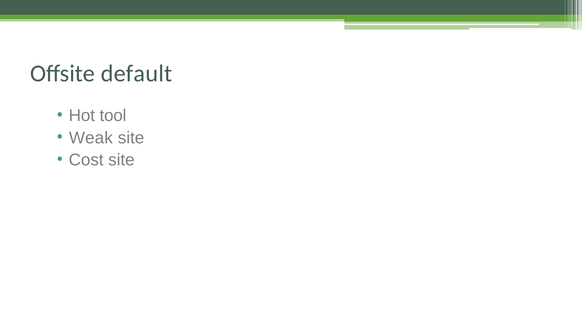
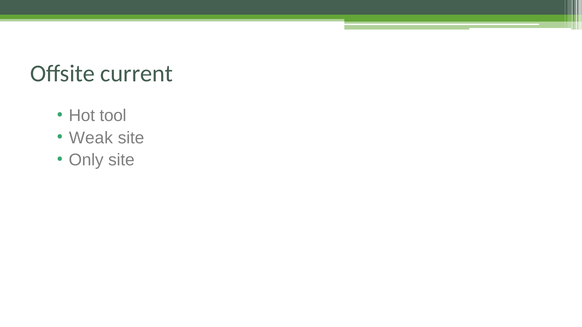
default: default -> current (137, 74)
Cost: Cost -> Only (86, 160)
